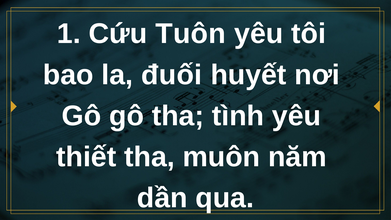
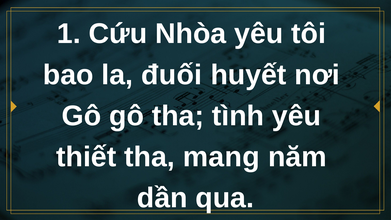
Tuôn: Tuôn -> Nhòa (191, 34)
muôn: muôn -> mang (221, 157)
